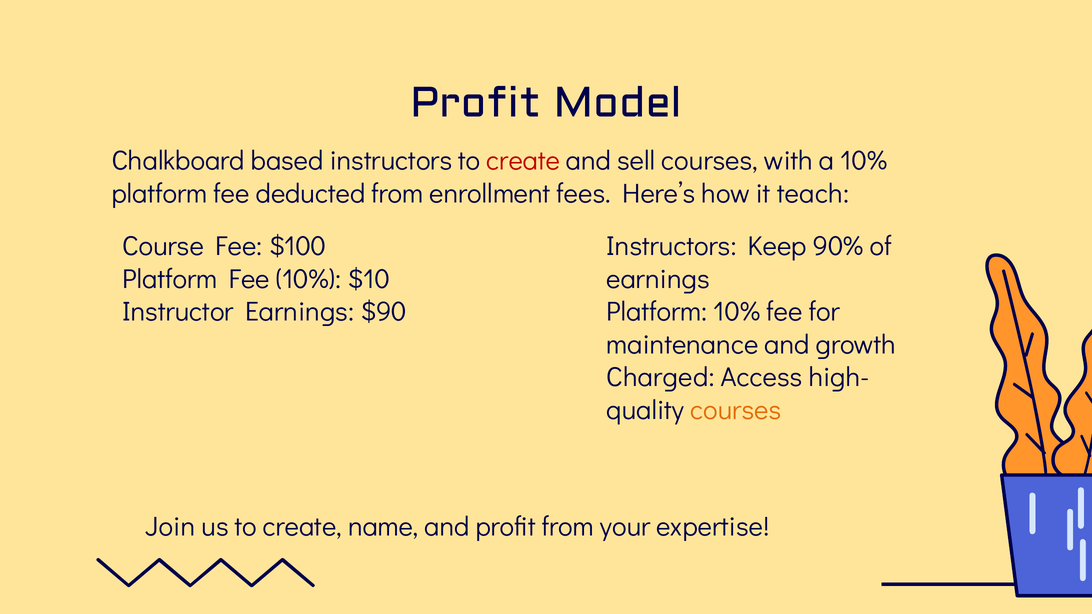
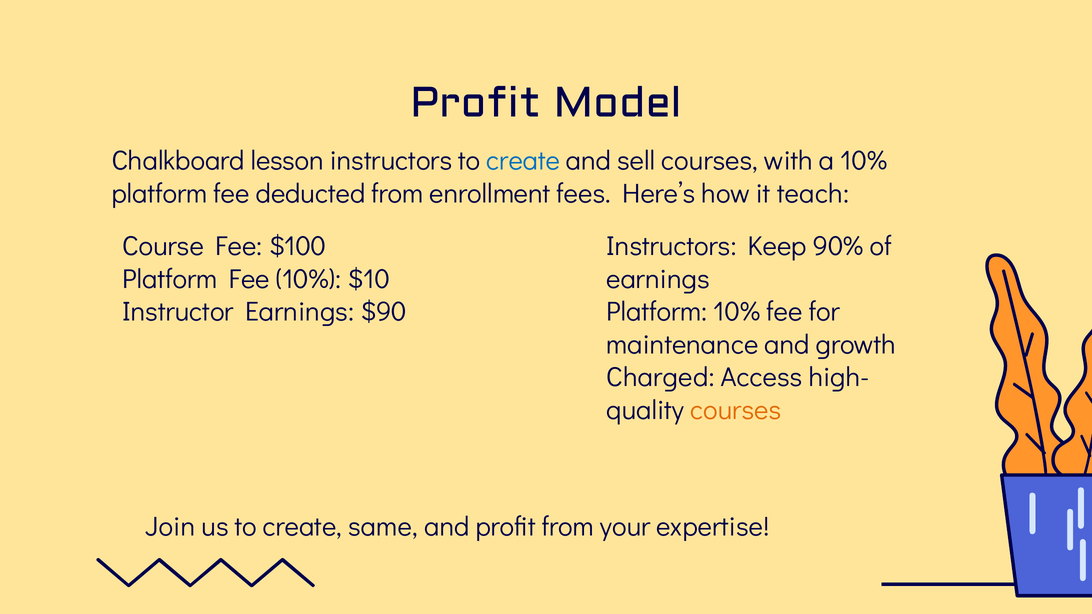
based: based -> lesson (287, 161)
create colour: red -> blue (523, 161)
name: name -> same (383, 527)
